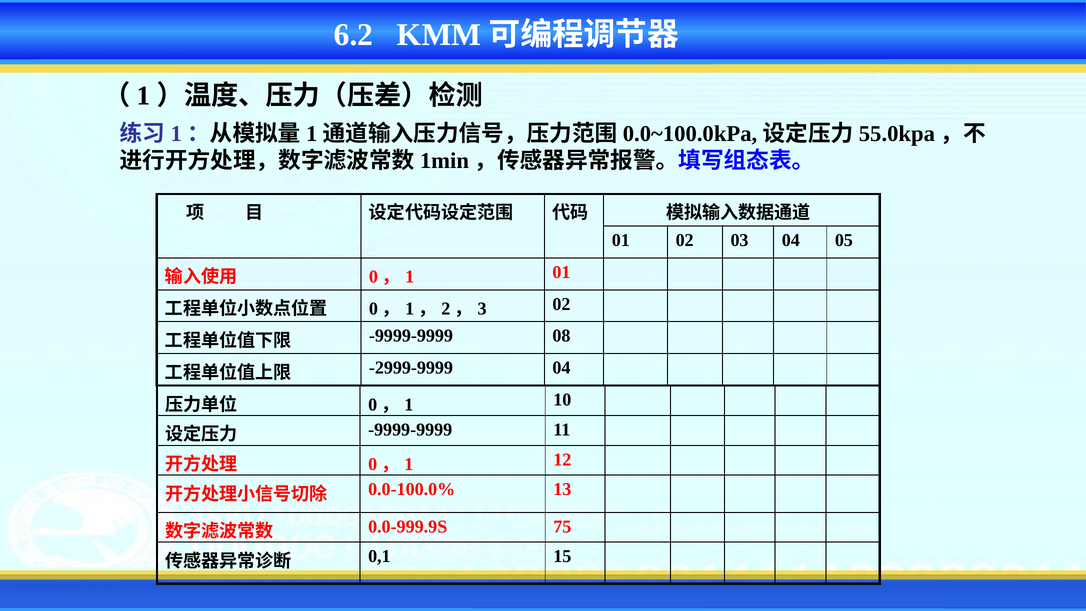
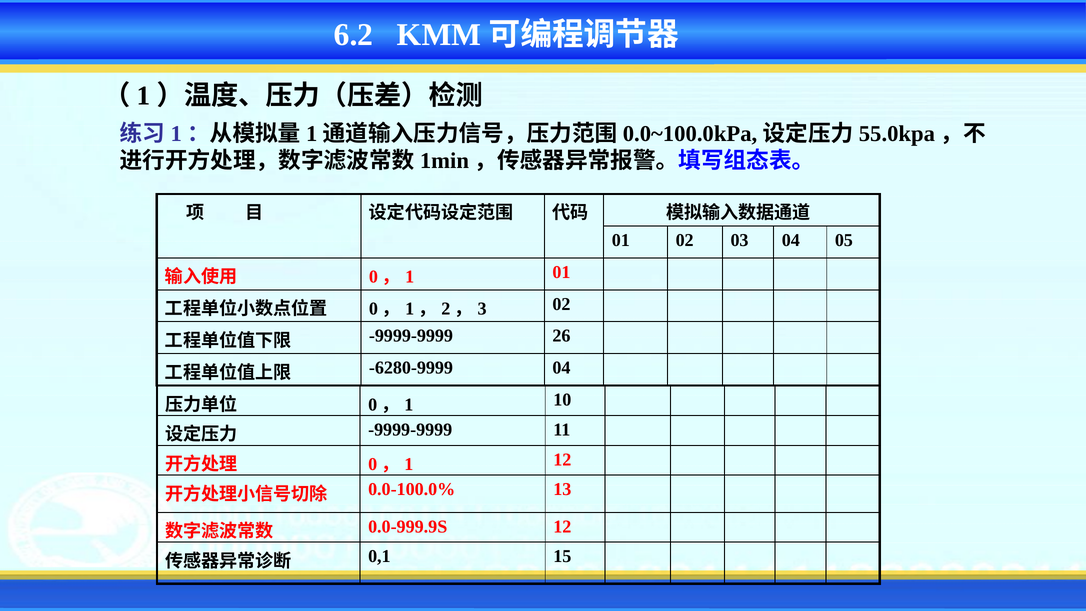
08: 08 -> 26 (561, 336)
-2999-9999: -2999-9999 -> -6280-9999 (411, 368)
0.0-999.9S 75: 75 -> 12 (562, 526)
